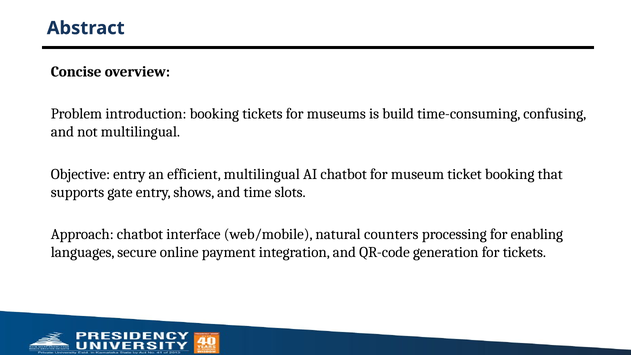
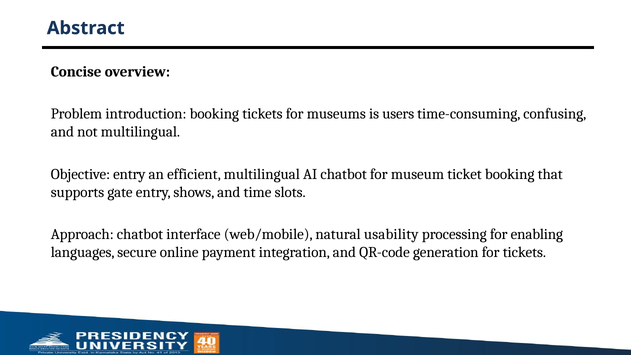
build: build -> users (398, 114)
counters: counters -> usability (391, 234)
